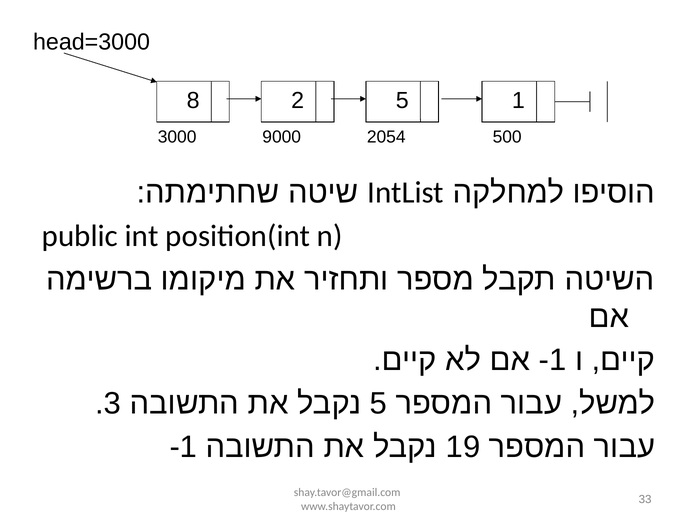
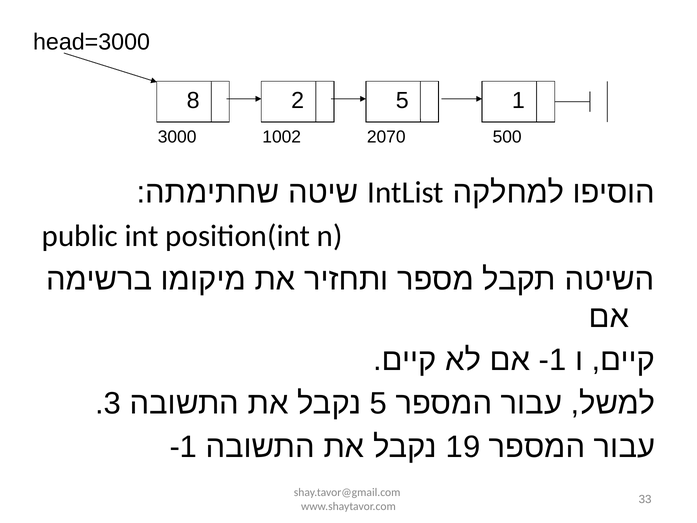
9000: 9000 -> 1002 (282, 137)
2054: 2054 -> 2070 (386, 137)
